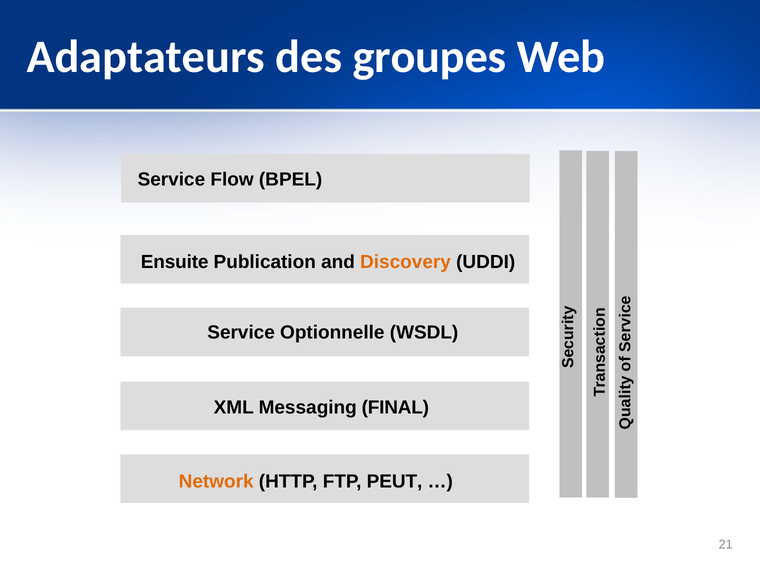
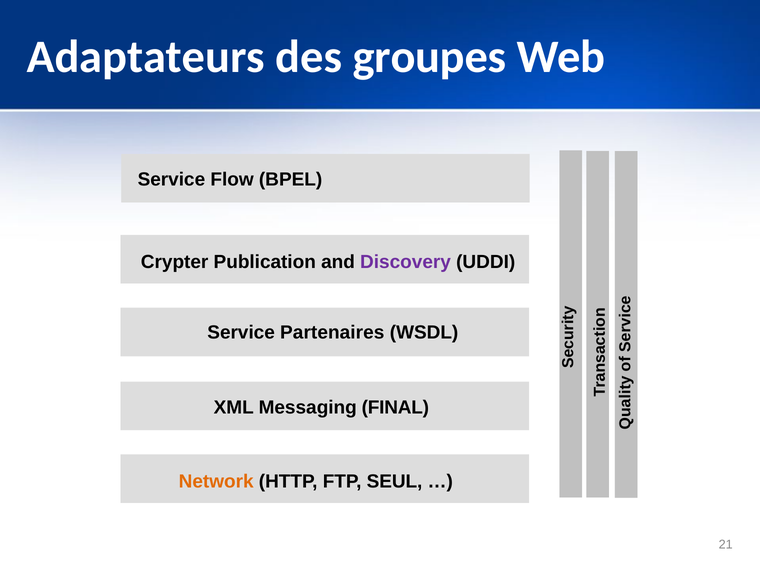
Ensuite: Ensuite -> Crypter (175, 262)
Discovery colour: orange -> purple (406, 262)
Optionnelle: Optionnelle -> Partenaires (332, 333)
PEUT: PEUT -> SEUL (395, 481)
